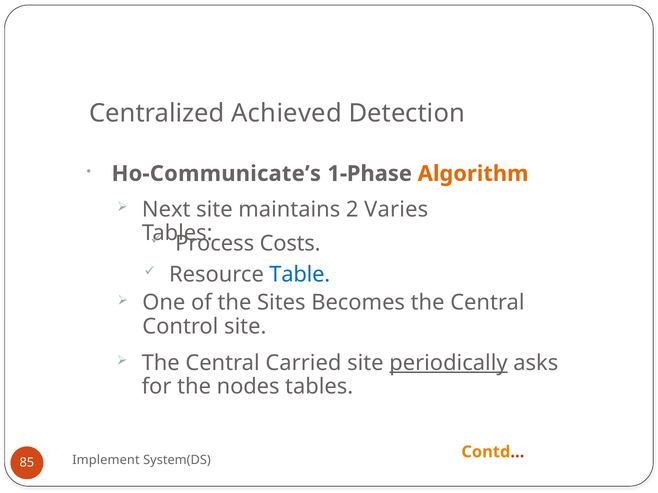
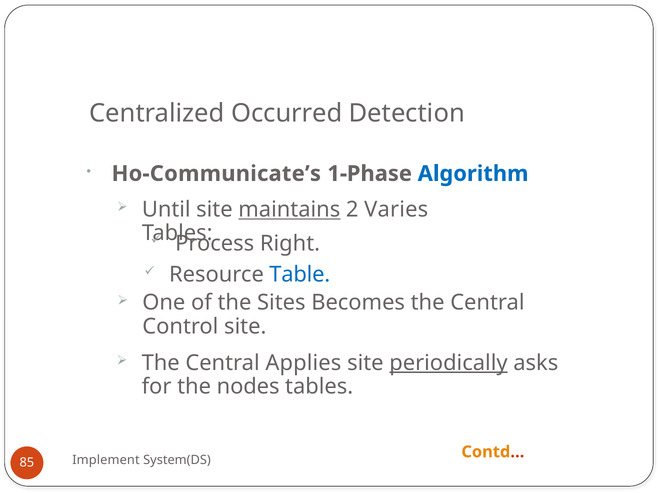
Achieved: Achieved -> Occurred (287, 114)
Algorithm colour: orange -> blue (473, 174)
Next: Next -> Until (166, 210)
maintains underline: none -> present (289, 210)
Costs: Costs -> Right (290, 244)
Carried: Carried -> Applies (303, 363)
